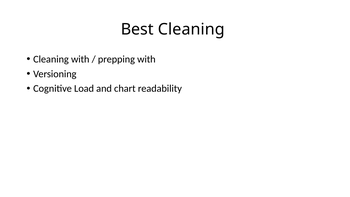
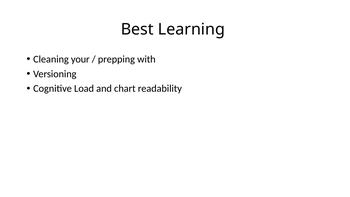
Best Cleaning: Cleaning -> Learning (191, 29)
Cleaning with: with -> your (80, 59)
